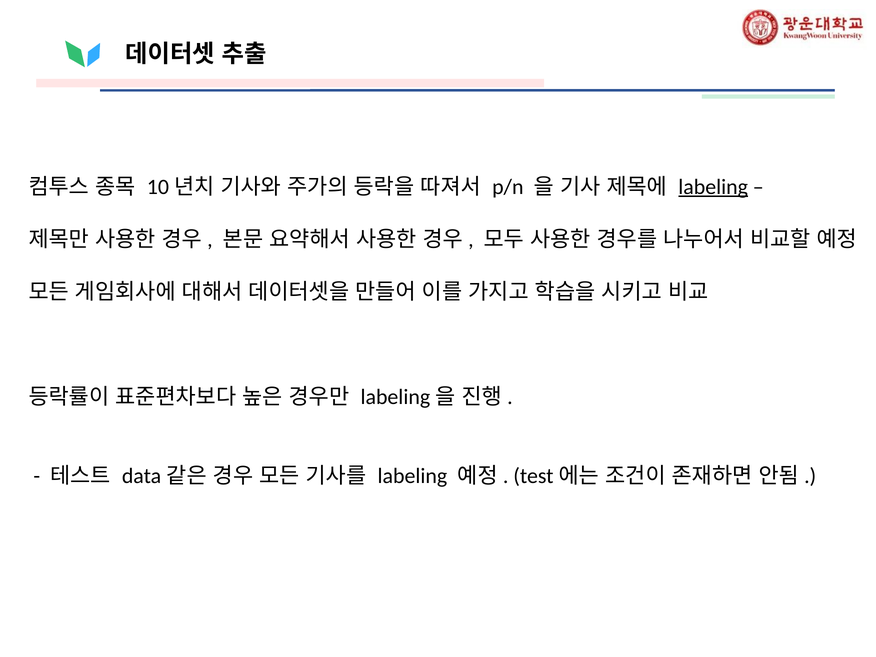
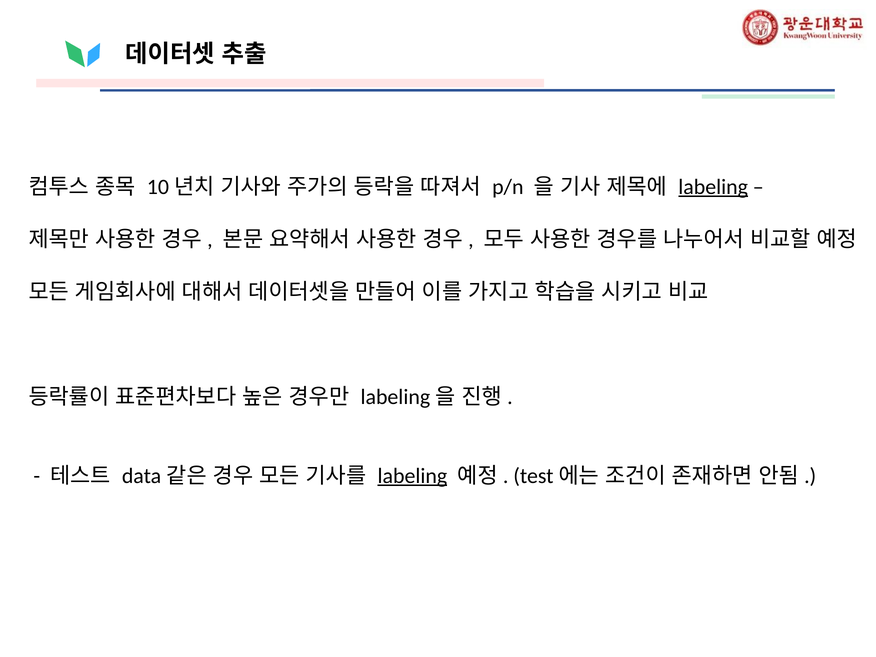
labeling underline: none -> present (412, 476)
